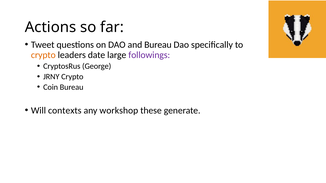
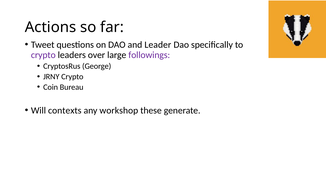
and Bureau: Bureau -> Leader (158, 45)
crypto colour: orange -> purple (43, 55)
date: date -> over (97, 55)
